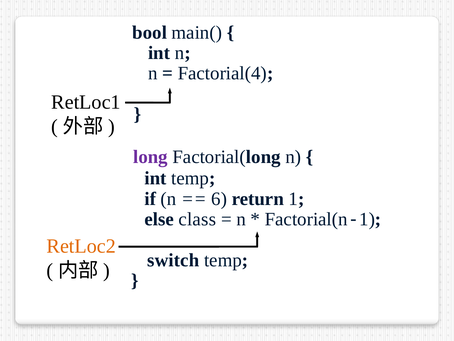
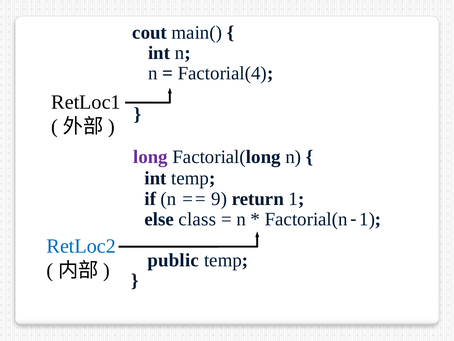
bool: bool -> cout (150, 32)
6: 6 -> 9 (219, 198)
RetLoc2 colour: orange -> blue (81, 246)
switch: switch -> public (173, 260)
